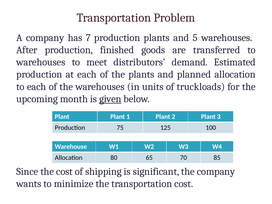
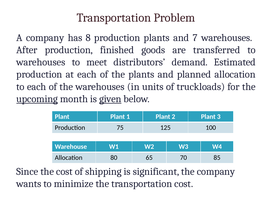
7: 7 -> 8 (88, 38)
5: 5 -> 7 (195, 38)
upcoming underline: none -> present (37, 99)
